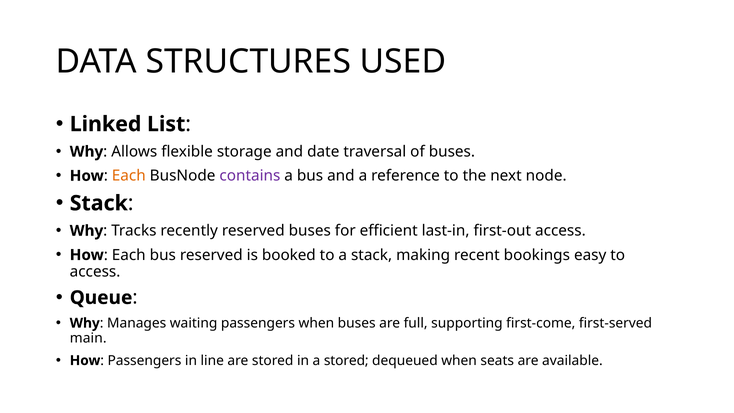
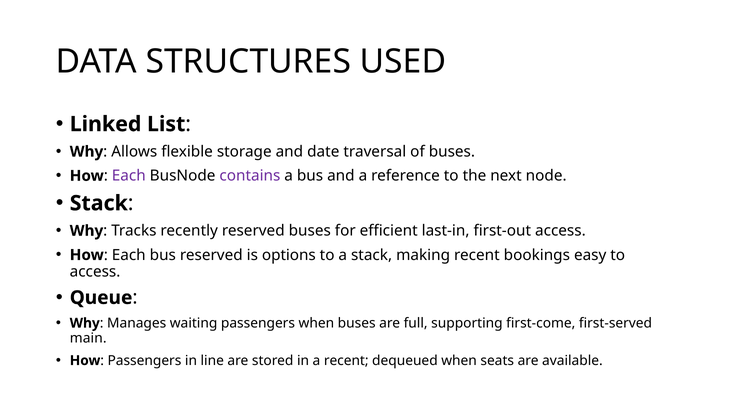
Each colour: orange -> purple (129, 176)
booked: booked -> options (289, 255)
a stored: stored -> recent (346, 360)
